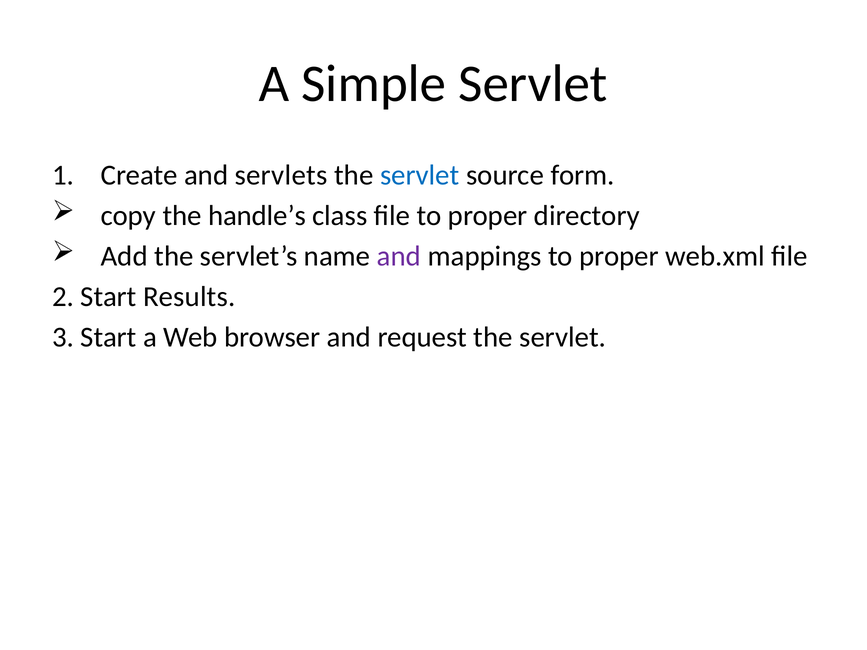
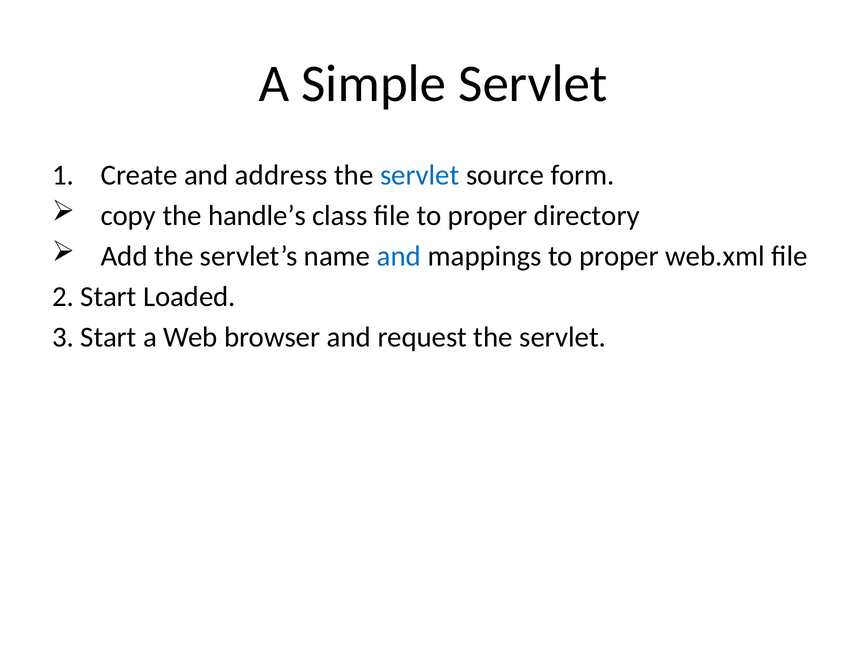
servlets: servlets -> address (281, 175)
and colour: purple -> blue (399, 256)
Results: Results -> Loaded (189, 297)
